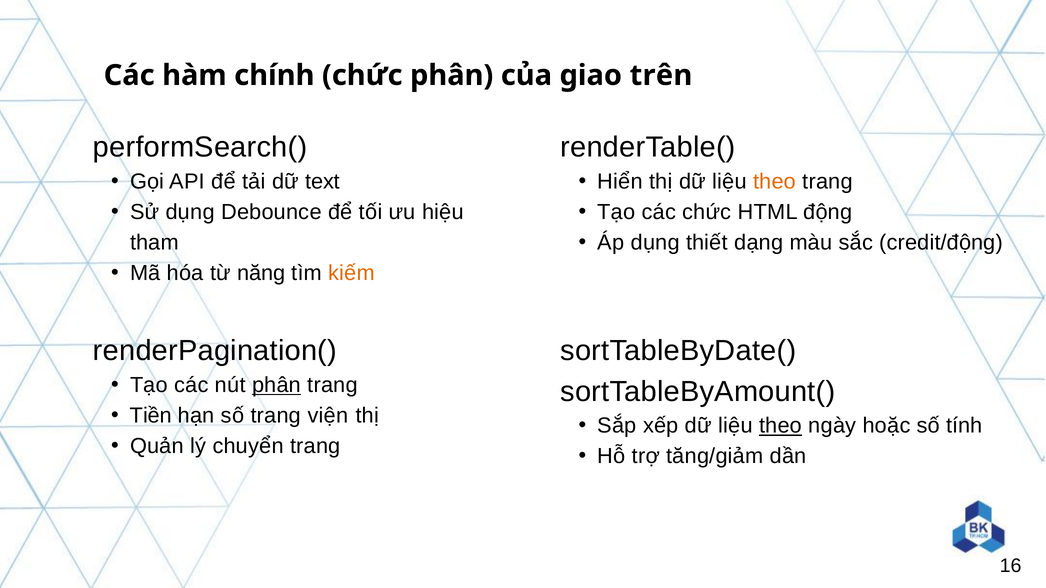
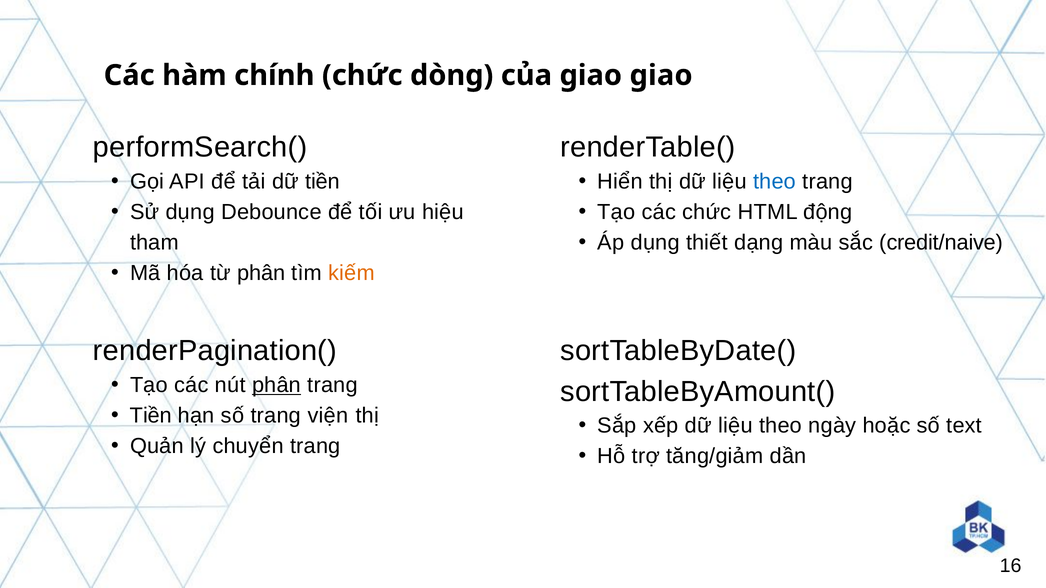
chức phân: phân -> dòng (452, 75)
giao trên: trên -> giao (661, 75)
dữ text: text -> tiền (323, 182)
theo colour: orange -> blue (775, 182)
credit/động: credit/động -> credit/naive (941, 243)
từ năng: năng -> phân (261, 273)
theo underline: present -> none (780, 426)
tính: tính -> text (964, 426)
